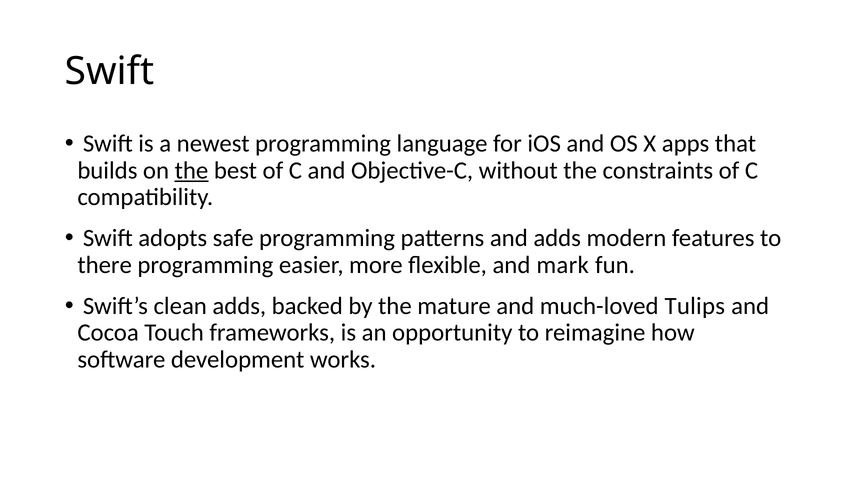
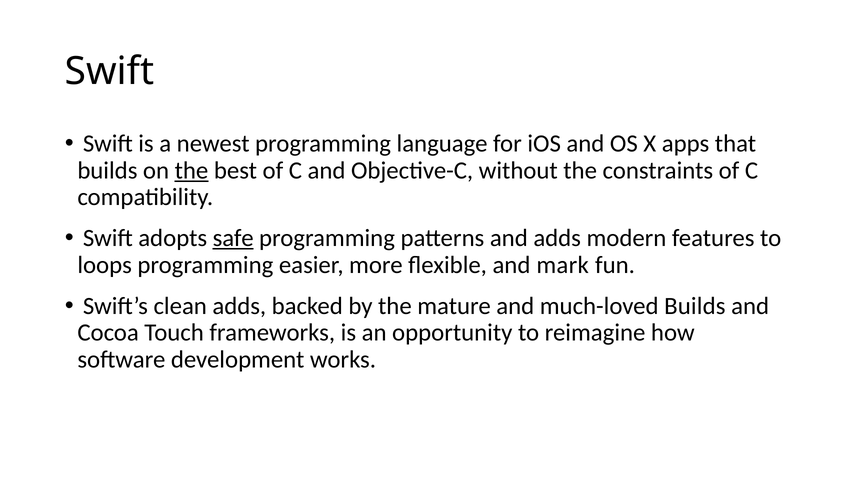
safe underline: none -> present (233, 239)
there: there -> loops (105, 265)
much-loved Tulips: Tulips -> Builds (695, 306)
